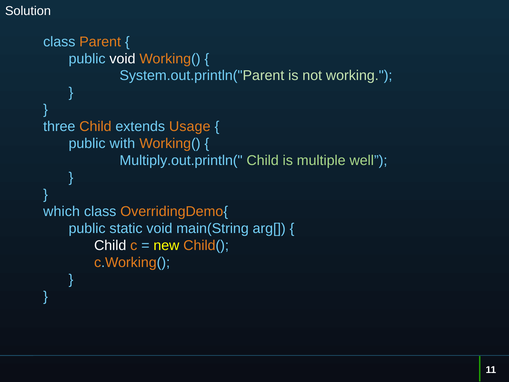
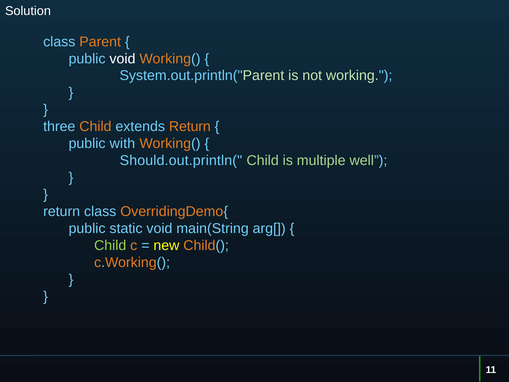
extends Usage: Usage -> Return (190, 127)
Multiply.out.println(: Multiply.out.println( -> Should.out.println( (181, 160)
which: which -> return (62, 211)
Child colour: white -> light green (110, 245)
